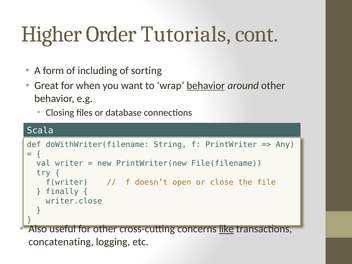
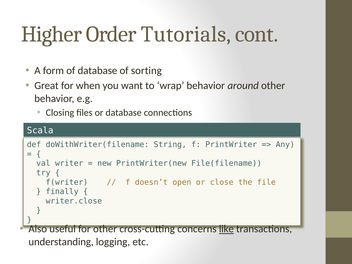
of including: including -> database (97, 71)
behavior underline: present -> none (206, 86)
concatenating: concatenating -> understanding (61, 242)
